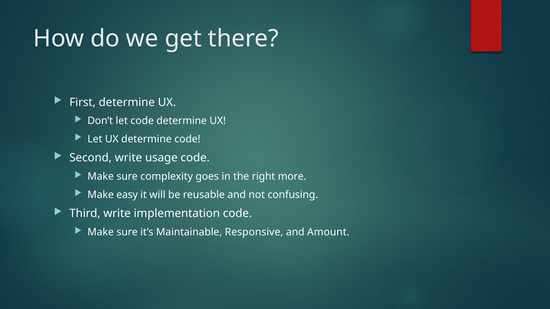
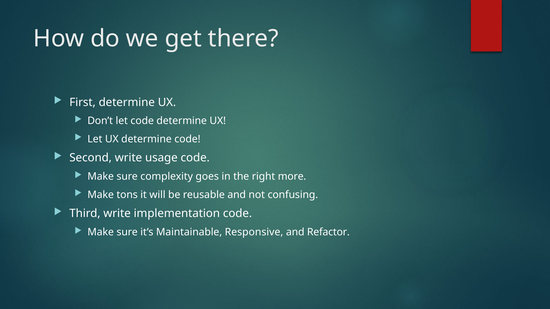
easy: easy -> tons (127, 195)
Amount: Amount -> Refactor (328, 232)
